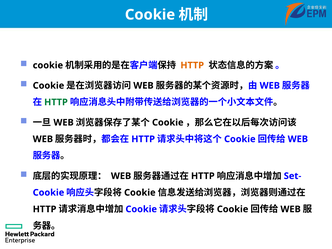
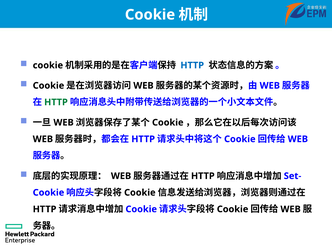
HTTP colour: orange -> blue (192, 65)
